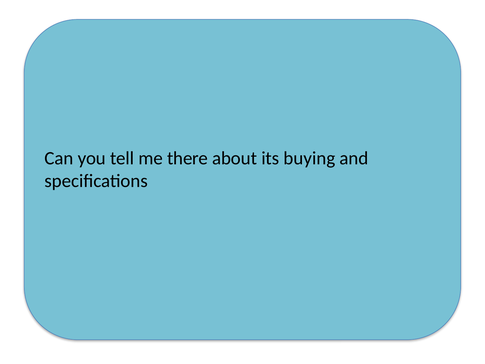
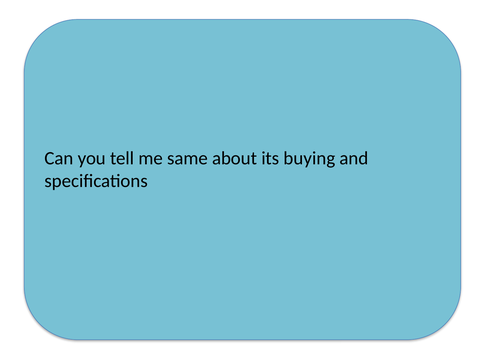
there: there -> same (188, 158)
